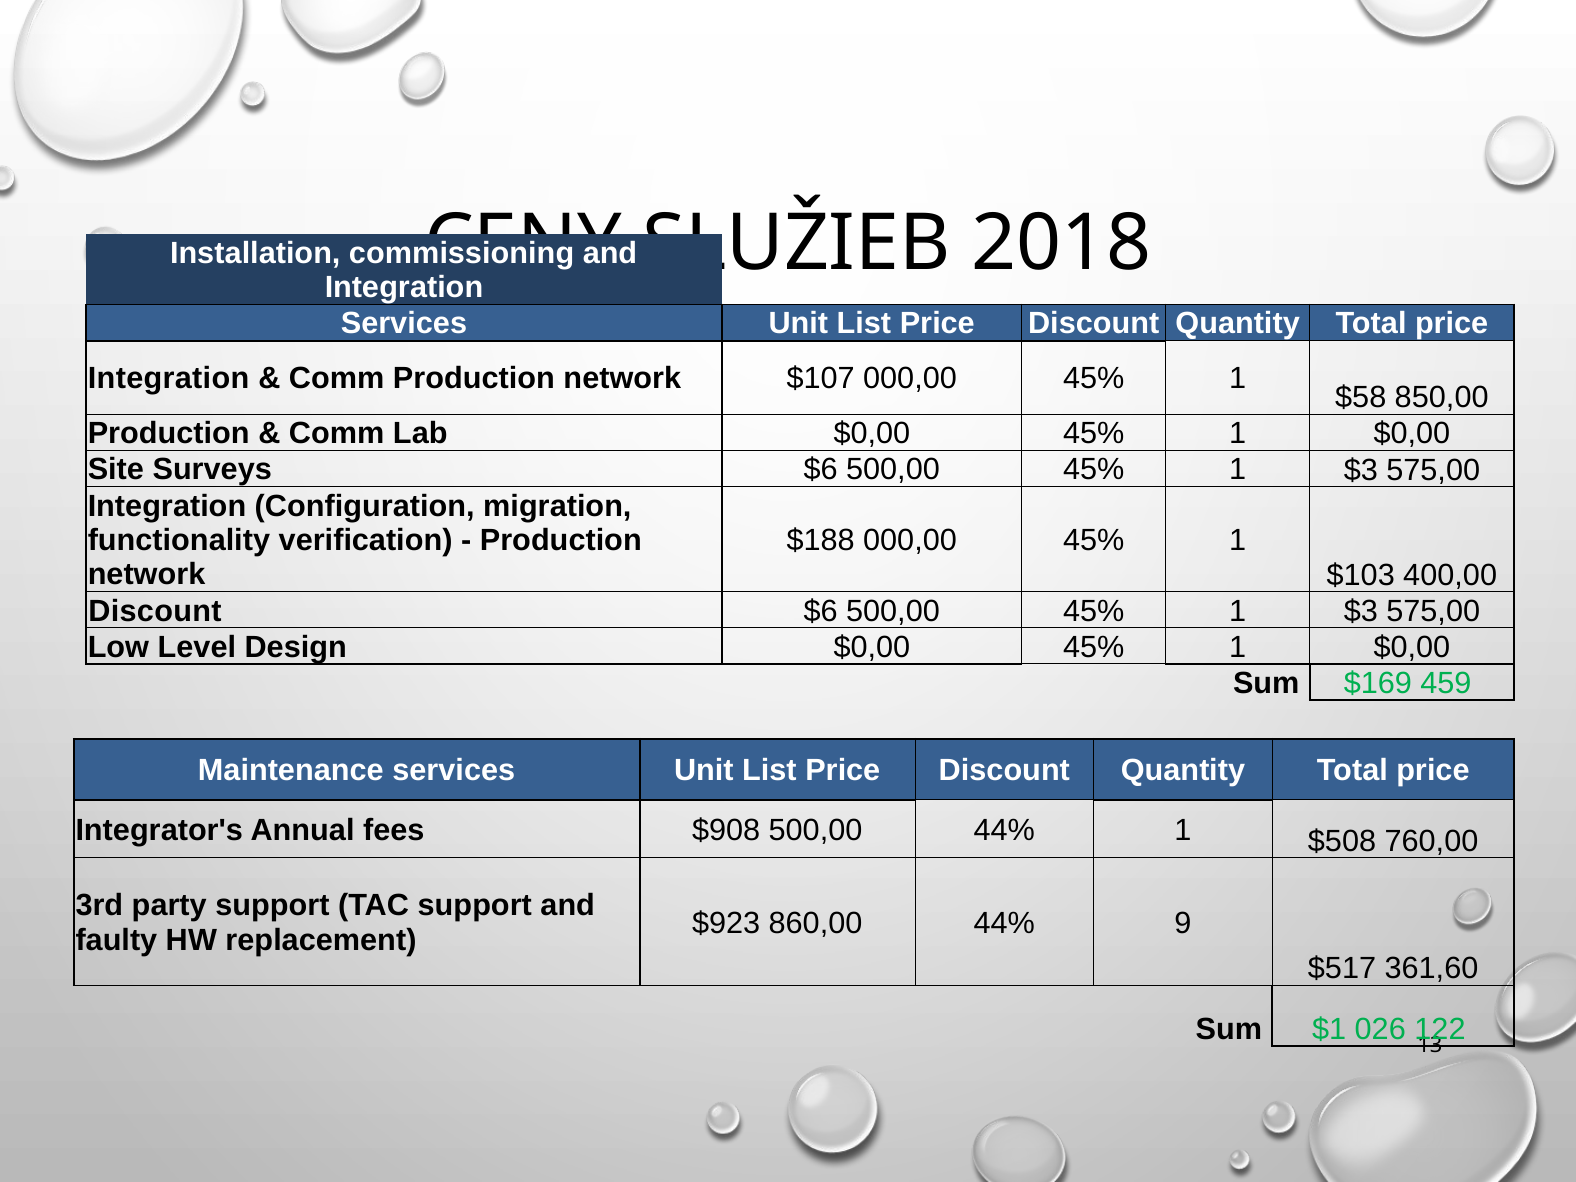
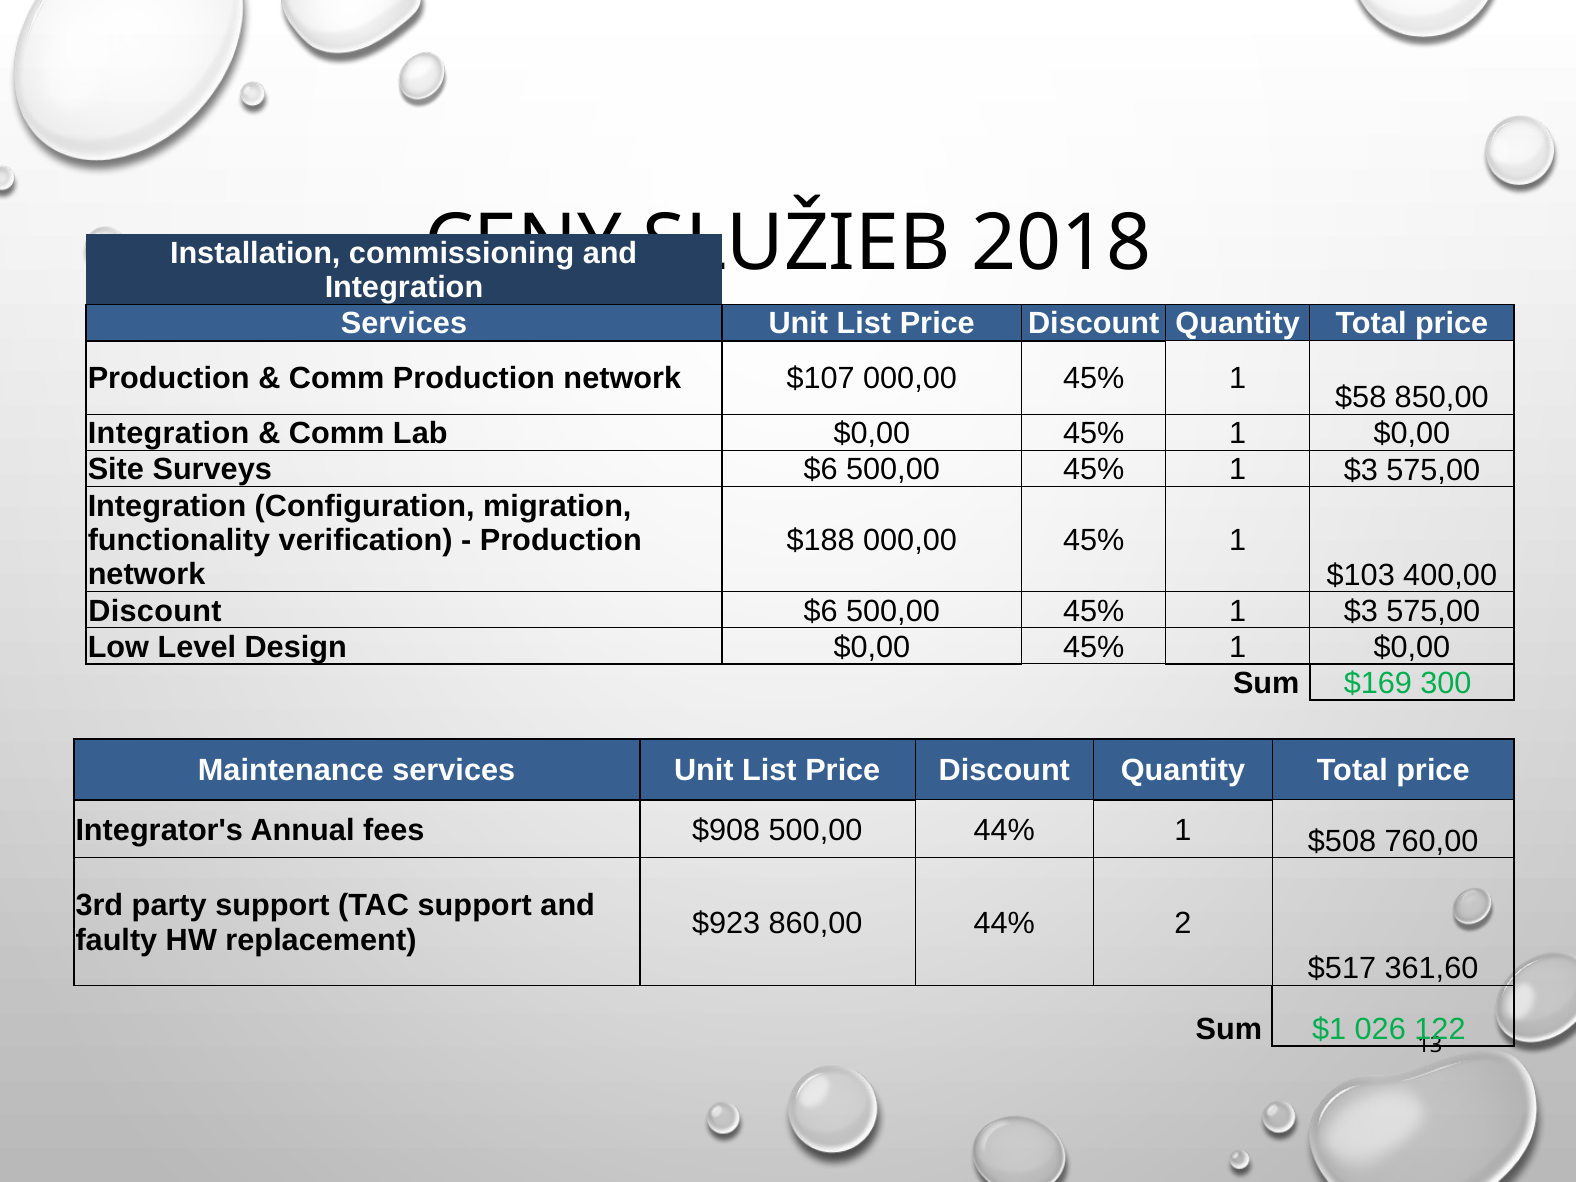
Integration: Integration -> Production (169, 379)
Production: Production -> Integration (169, 434)
459: 459 -> 300 (1446, 683)
9: 9 -> 2 (1183, 923)
